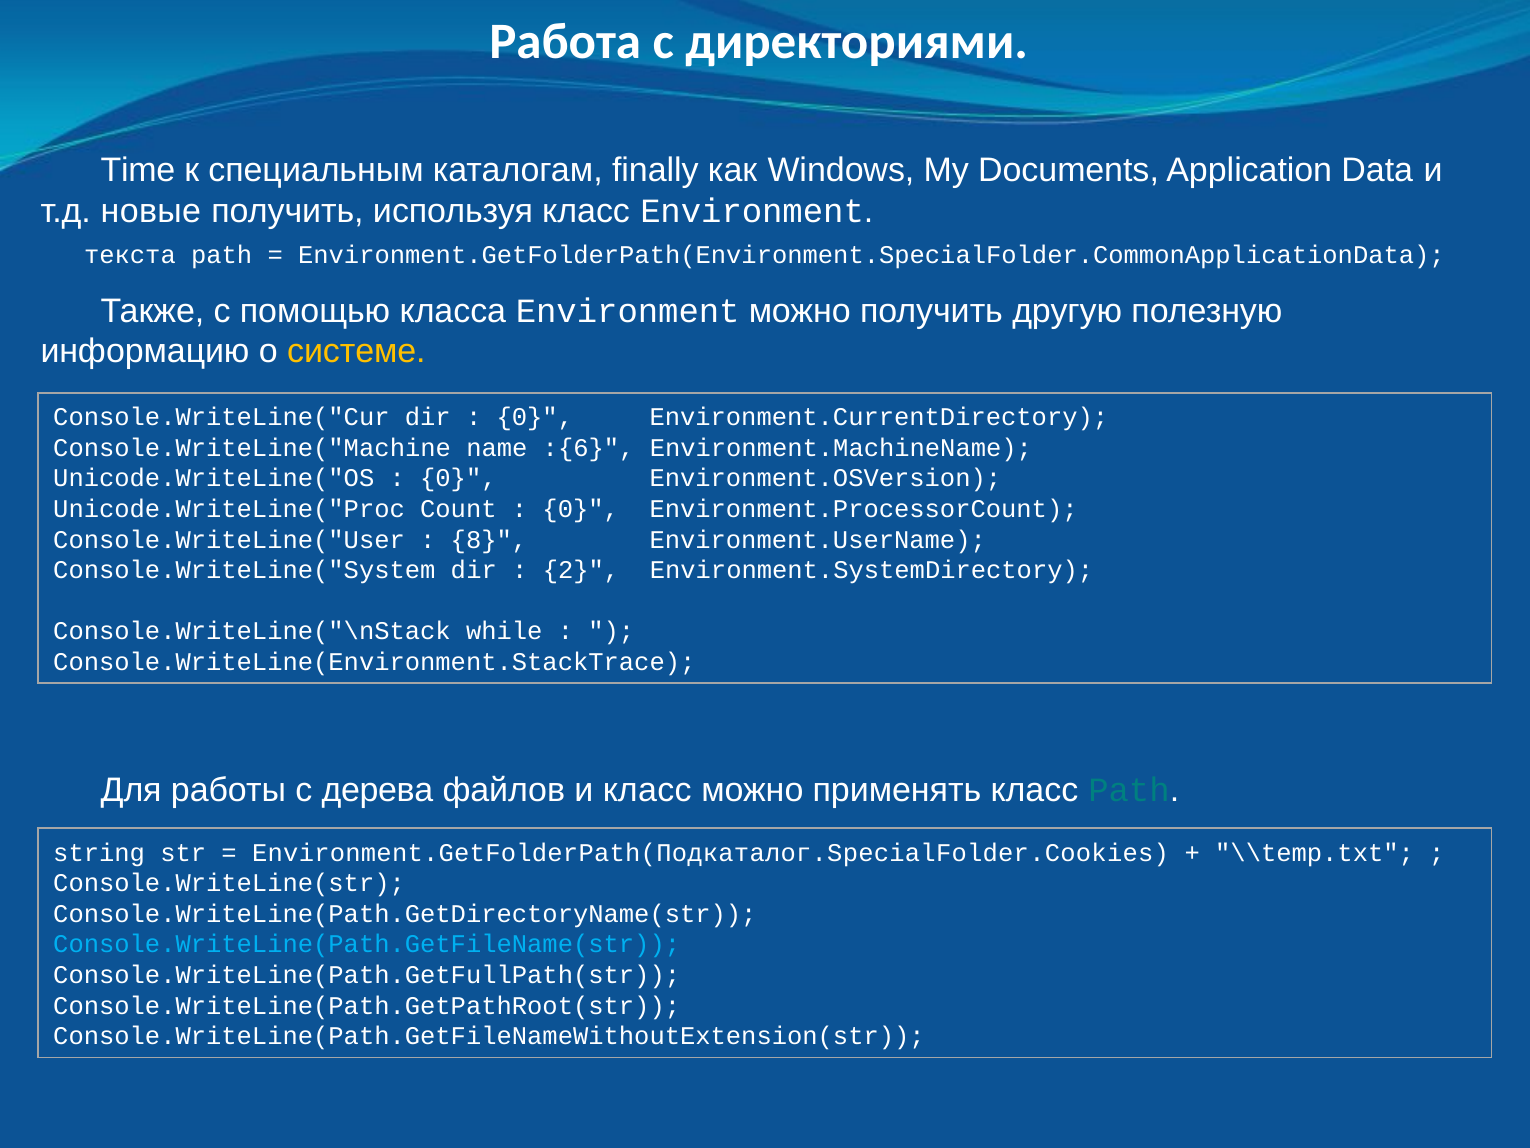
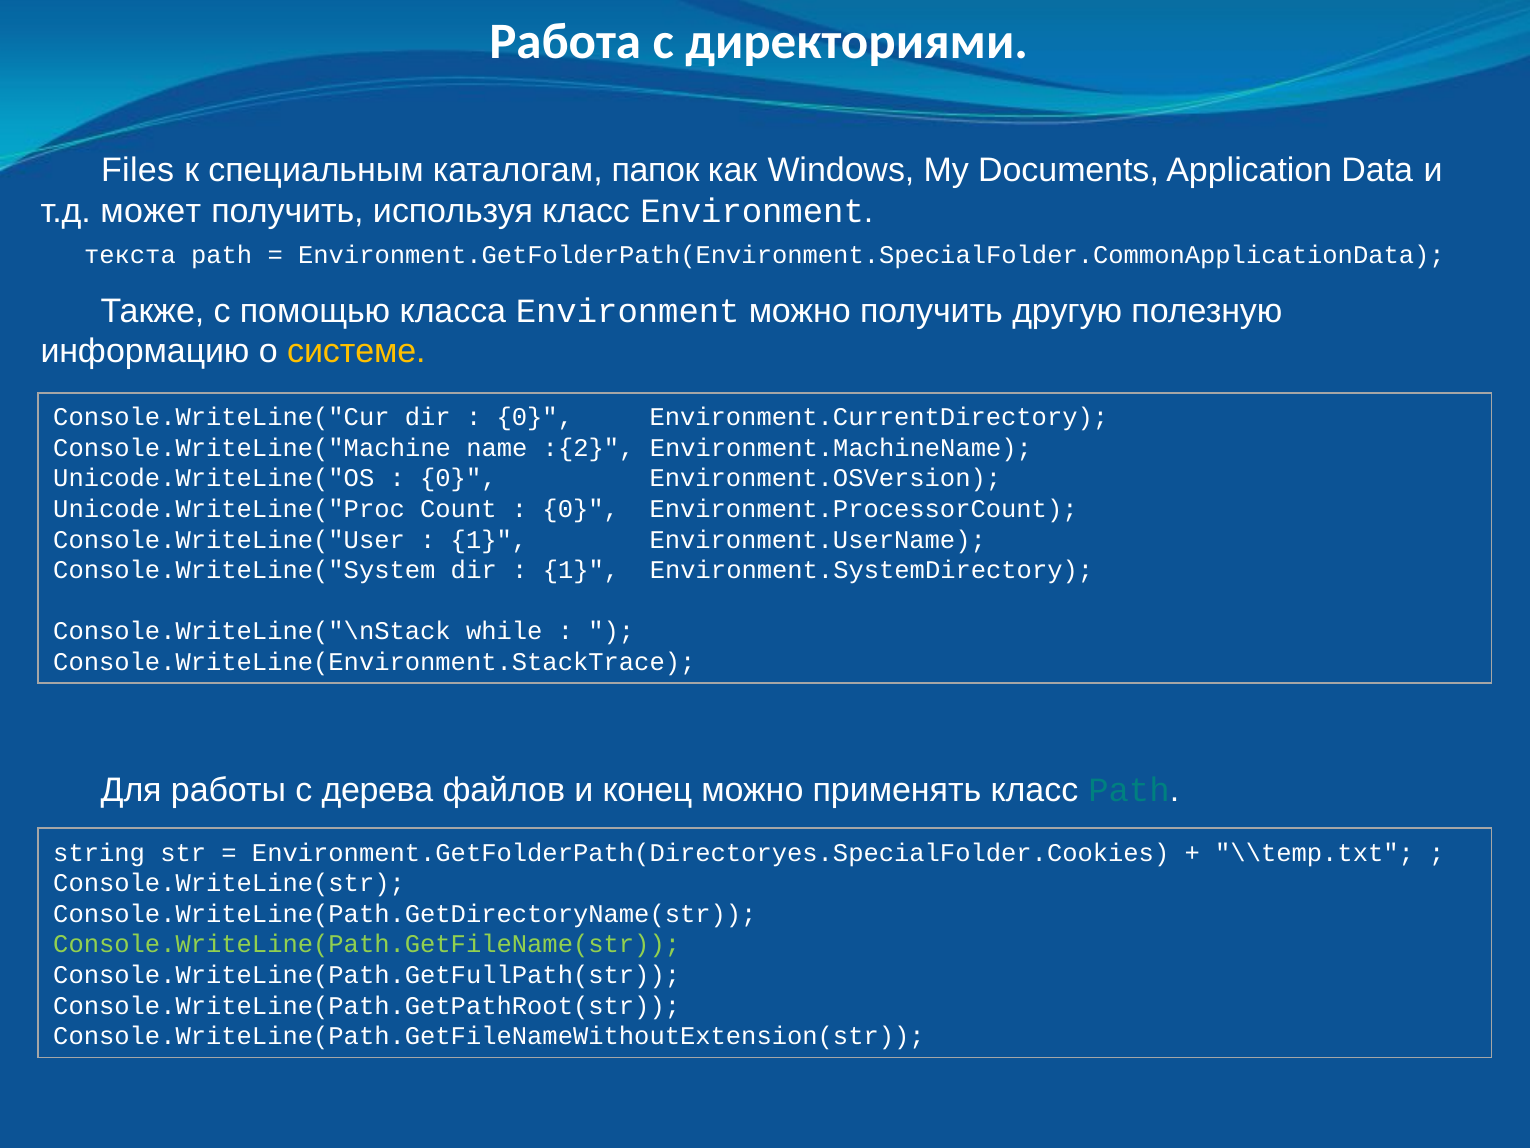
Time: Time -> Files (138, 170)
finally: finally -> папок (656, 170)
новые: новые -> может (151, 211)
:{6: :{6 -> :{2 (589, 448)
8: 8 -> 1 (489, 539)
2: 2 -> 1 (581, 570)
и класс: класс -> конец (648, 790)
Environment.GetFolderPath(Подкаталог.SpecialFolder.Cookies: Environment.GetFolderPath(Подкаталог.SpecialFolder.Cookies -> Environment.GetFolderPath(Directoryes.SpecialFolder.Cookies (711, 852)
Console.WriteLine(Path.GetFileName(str colour: light blue -> light green (367, 944)
